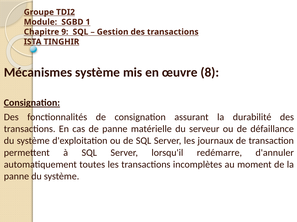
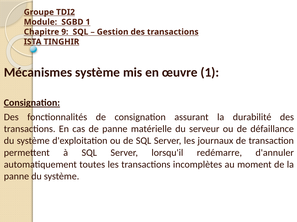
œuvre 8: 8 -> 1 (210, 73)
